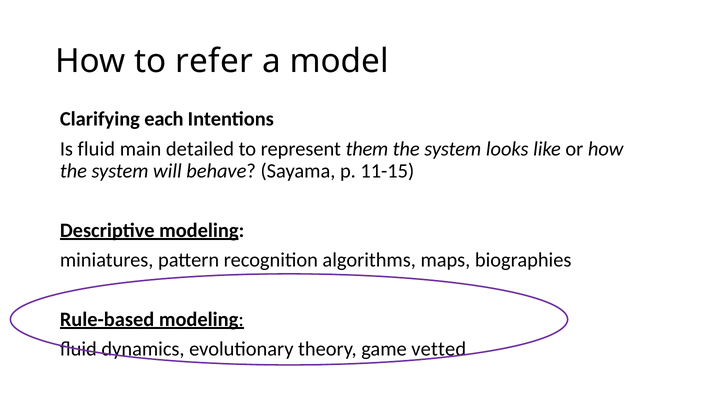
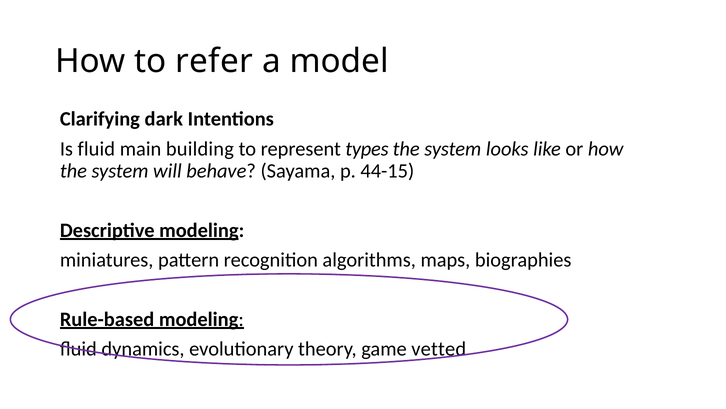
each: each -> dark (164, 119)
detailed: detailed -> building (200, 149)
them: them -> types (367, 149)
11-15: 11-15 -> 44-15 (387, 171)
